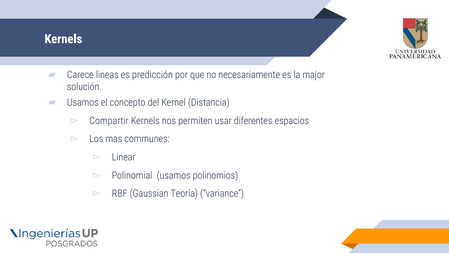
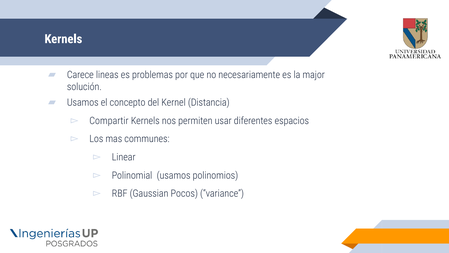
predicción: predicción -> problemas (152, 75)
Teoría: Teoría -> Pocos (184, 193)
